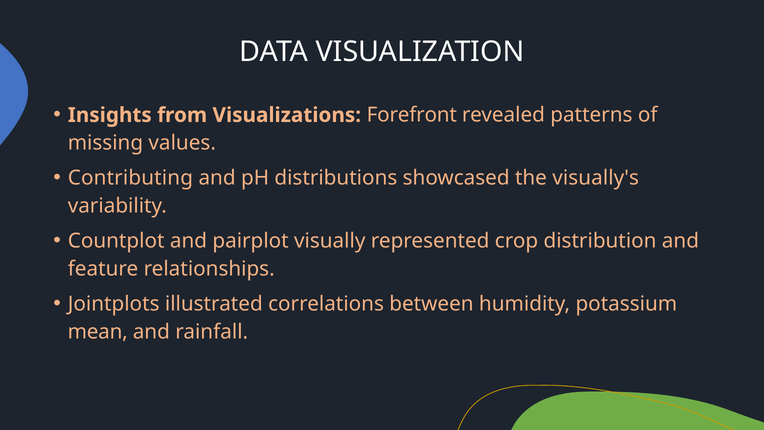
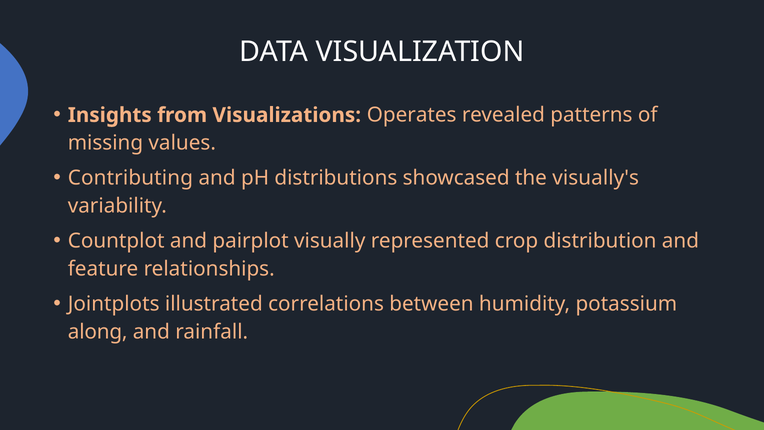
Forefront: Forefront -> Operates (412, 115)
mean: mean -> along (98, 332)
